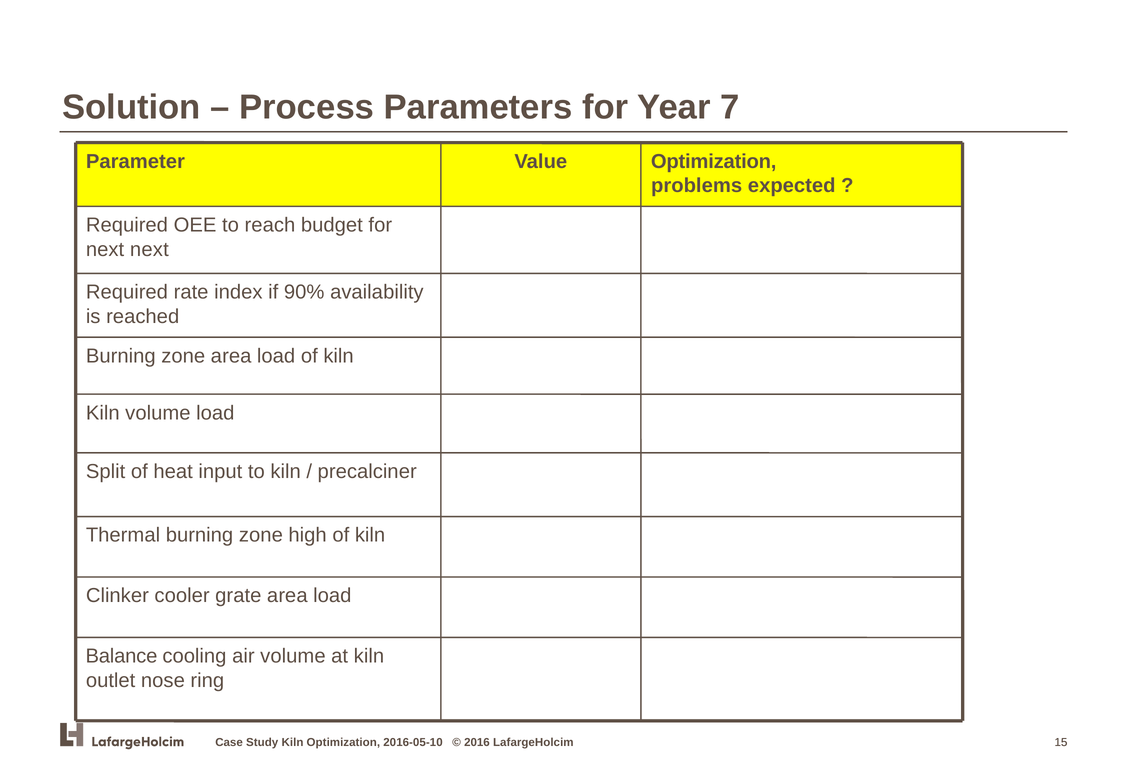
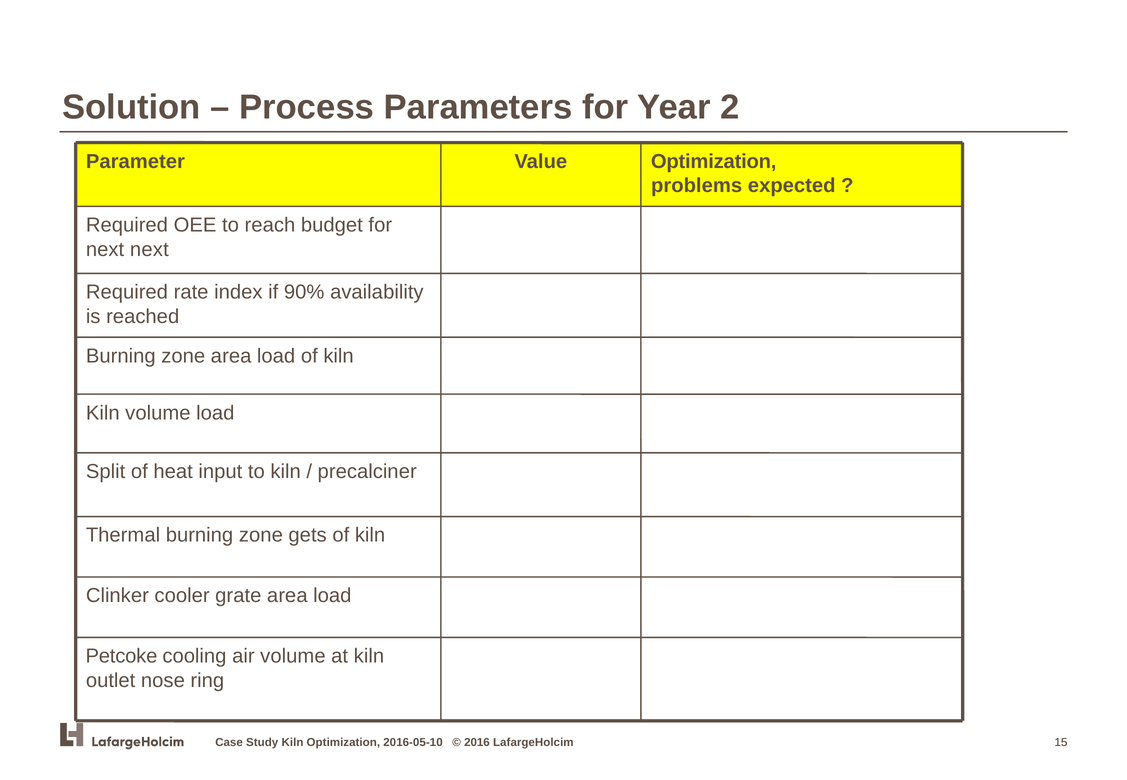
7: 7 -> 2 (730, 107)
high: high -> gets (308, 535)
Balance: Balance -> Petcoke (121, 656)
